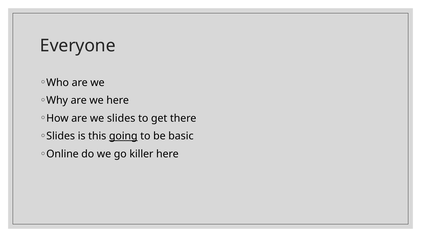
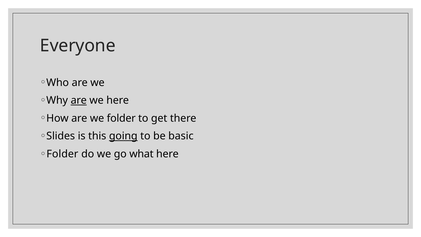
are underline: none -> present (79, 100)
we slides: slides -> folder (121, 118)
Online: Online -> Folder (62, 154)
killer: killer -> what (141, 154)
